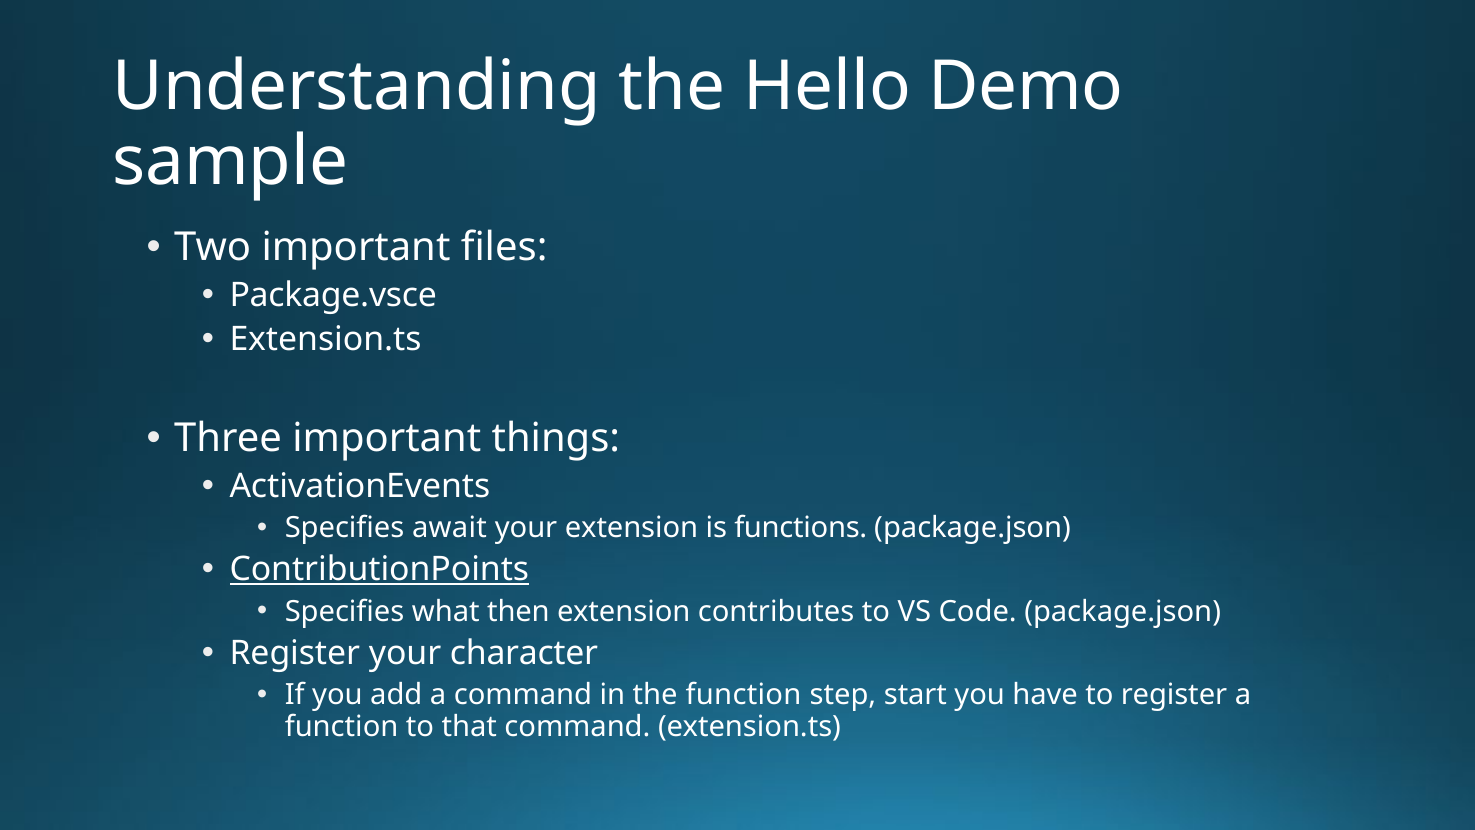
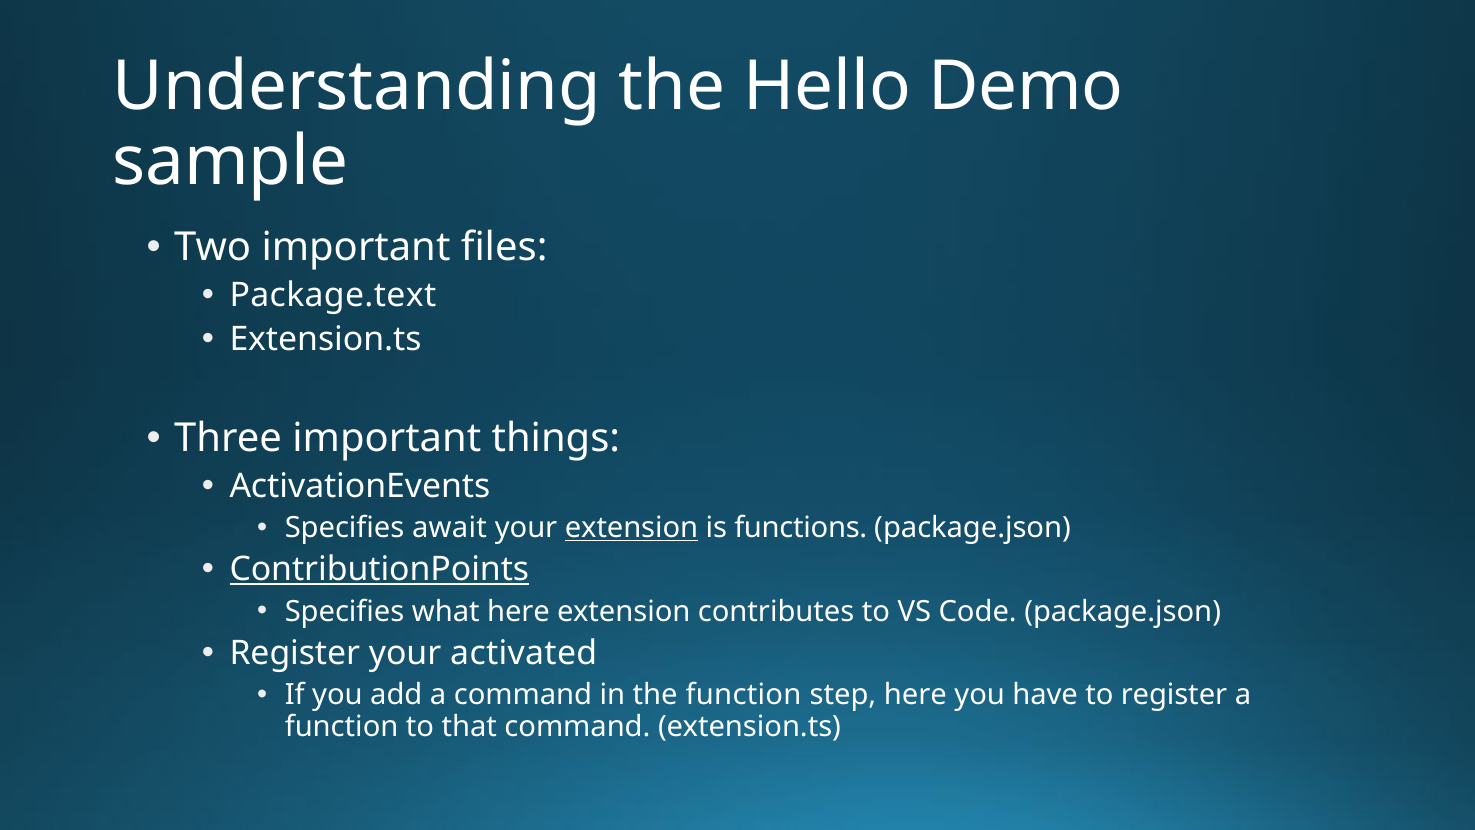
Package.vsce: Package.vsce -> Package.text (333, 295)
extension underline: none -> present (631, 528)
what then: then -> here (518, 611)
character: character -> activated (524, 653)
step start: start -> here (915, 695)
